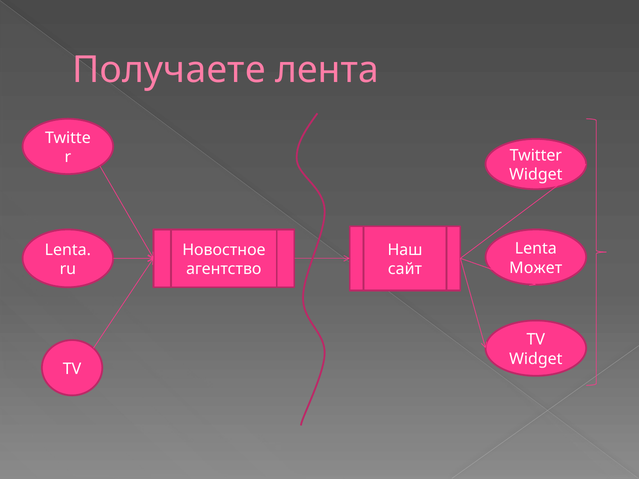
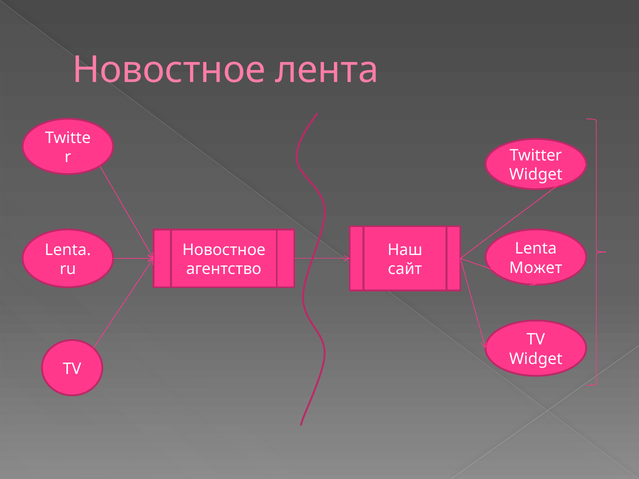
Получаете: Получаете -> Новостное (169, 70)
